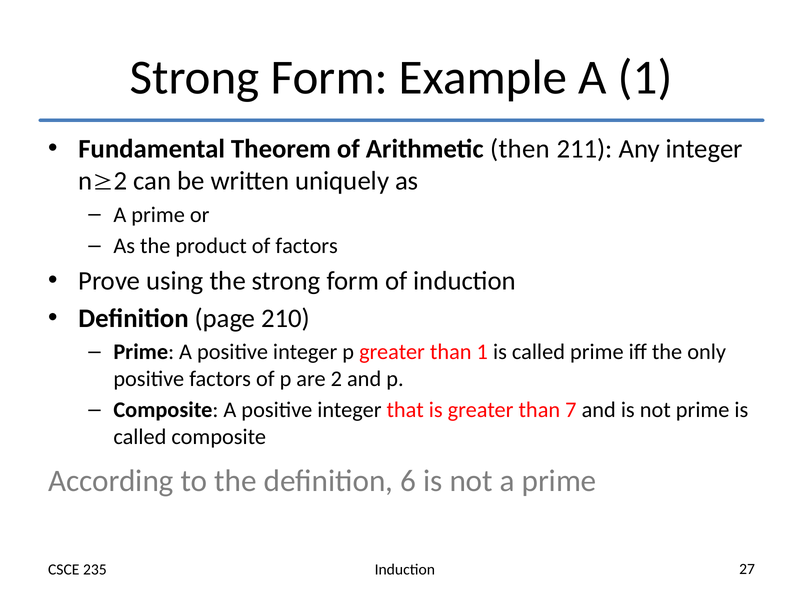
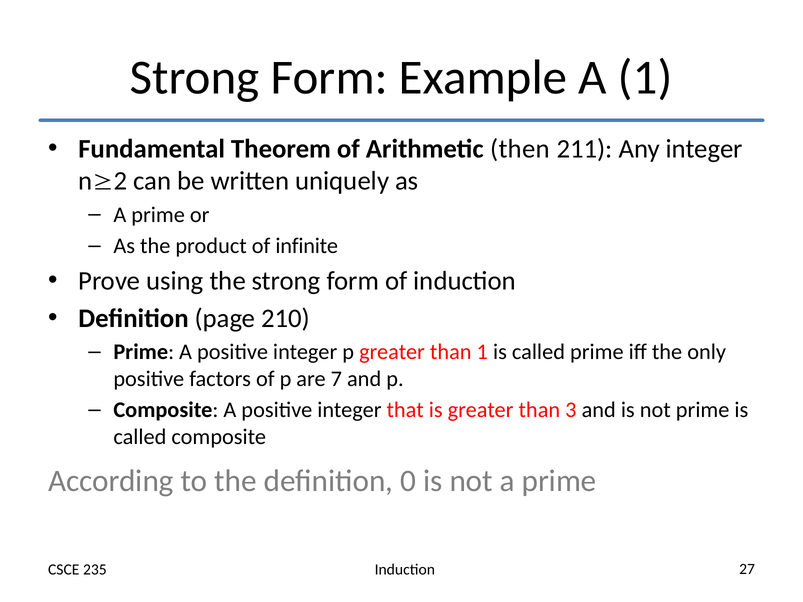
of factors: factors -> infinite (307, 246)
2: 2 -> 7 (336, 379)
7: 7 -> 3 (571, 410)
6: 6 -> 0 (408, 481)
